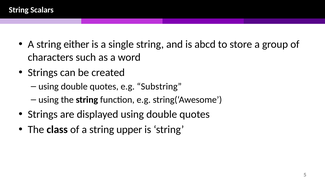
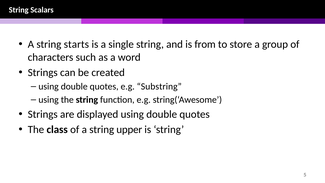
either: either -> starts (76, 44)
abcd: abcd -> from (205, 44)
